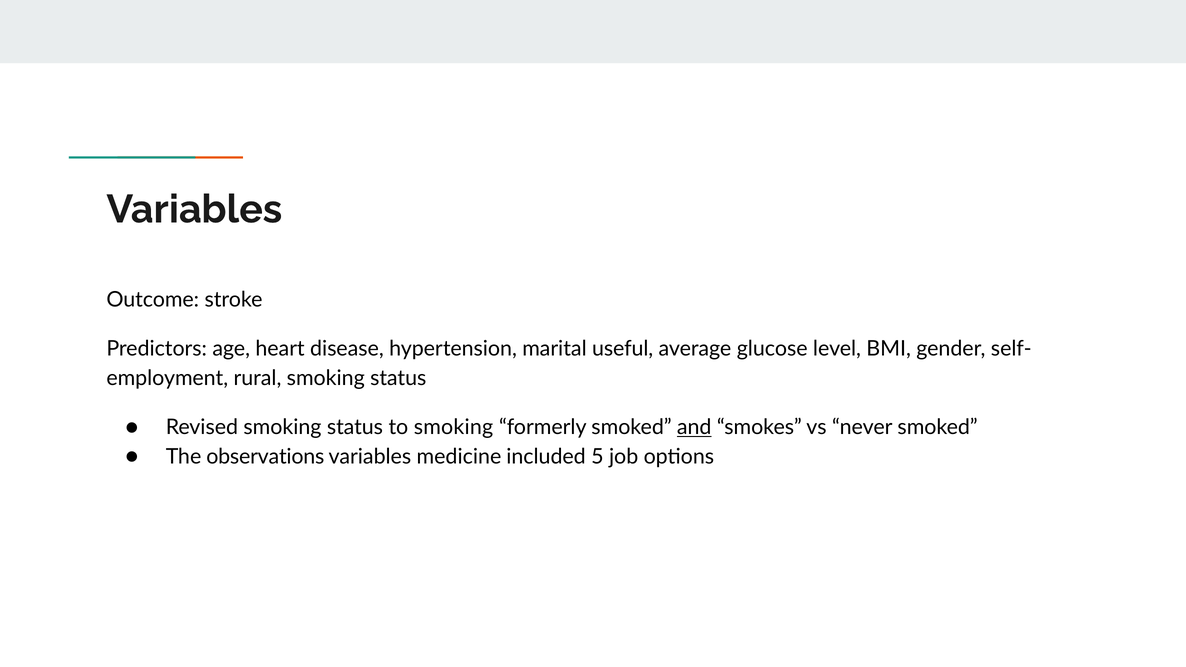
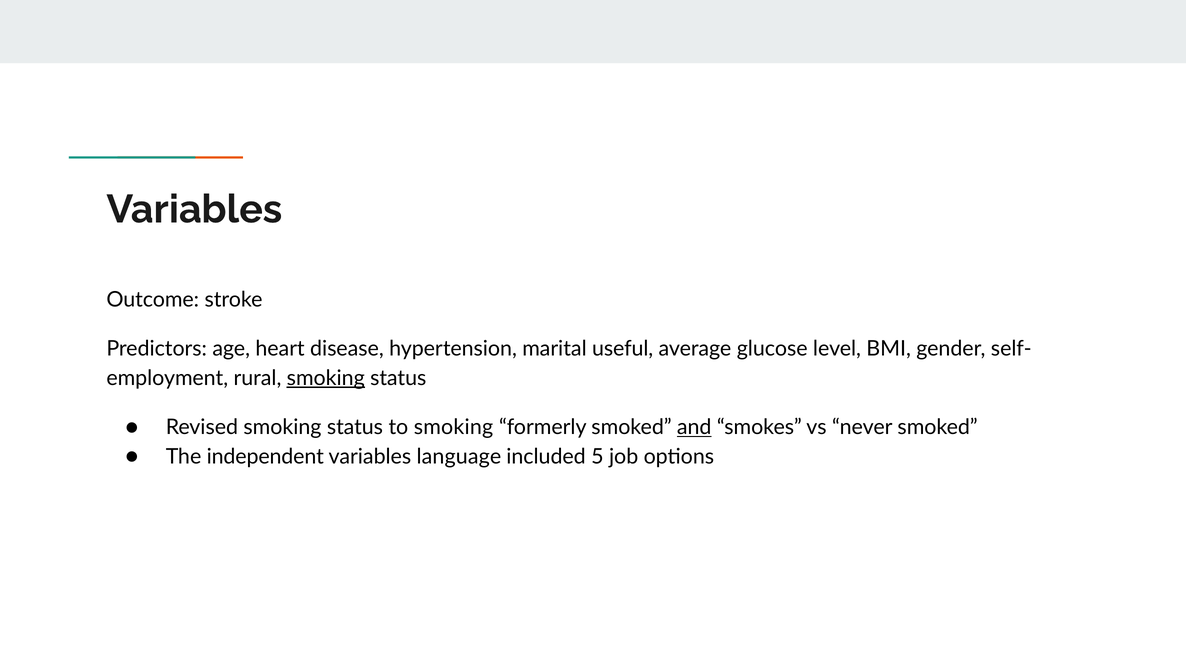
smoking underline: none -> present (326, 378)
observations: observations -> independent (265, 457)
medicine: medicine -> language (459, 457)
